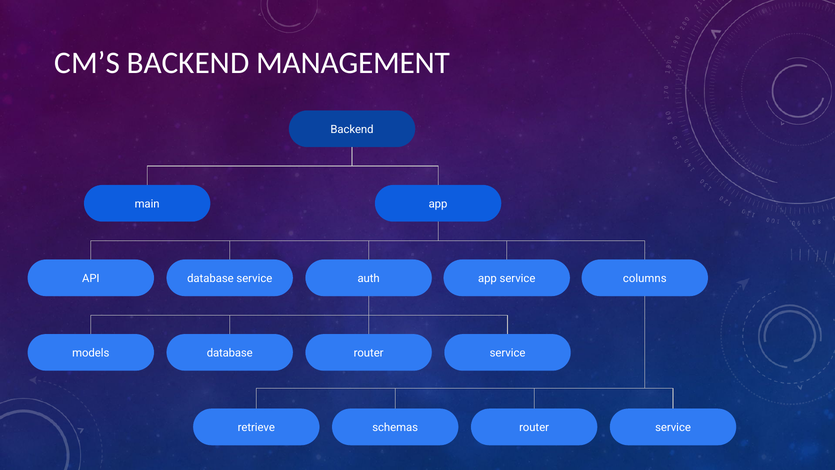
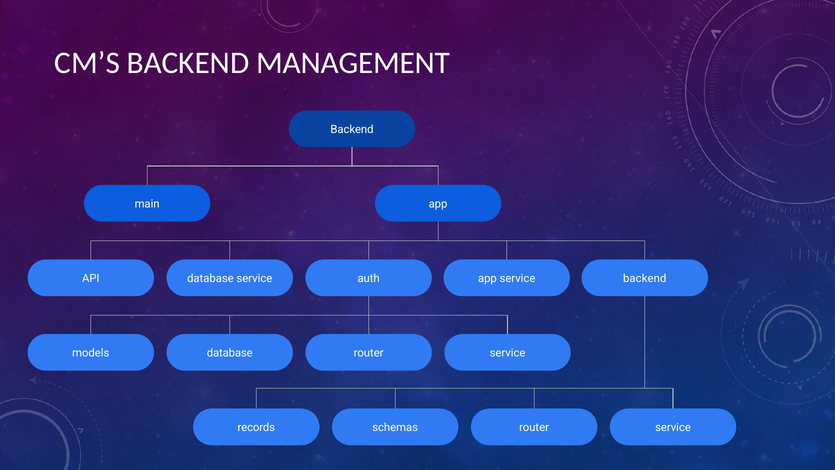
auth columns: columns -> backend (645, 278)
retrieve: retrieve -> records (256, 427)
